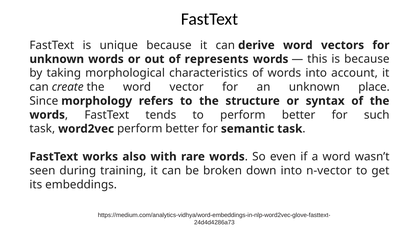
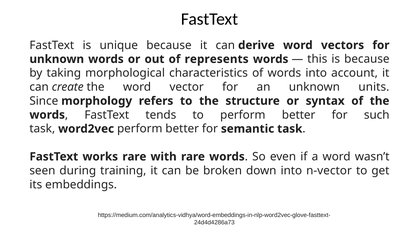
place: place -> units (374, 87)
works also: also -> rare (134, 157)
